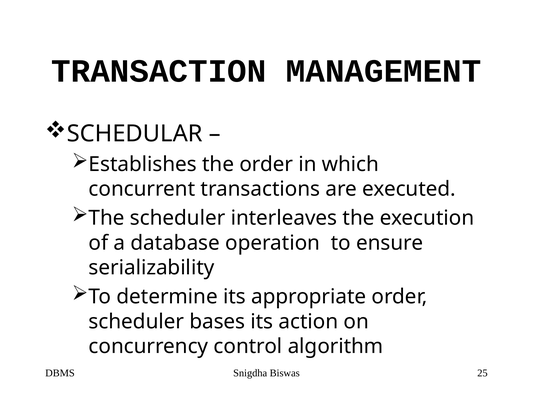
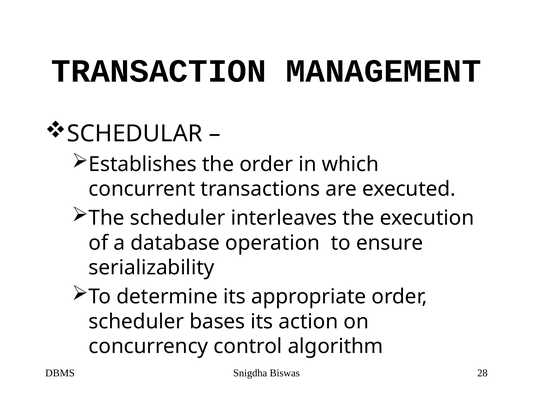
25: 25 -> 28 (482, 374)
